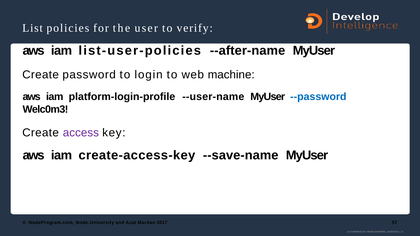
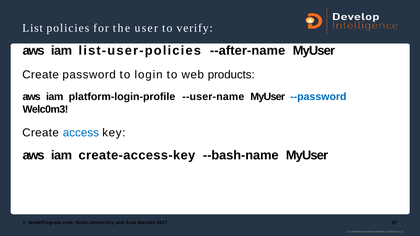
machine: machine -> products (231, 75)
access colour: purple -> blue (81, 133)
--save-name: --save-name -> --bash-name (241, 156)
